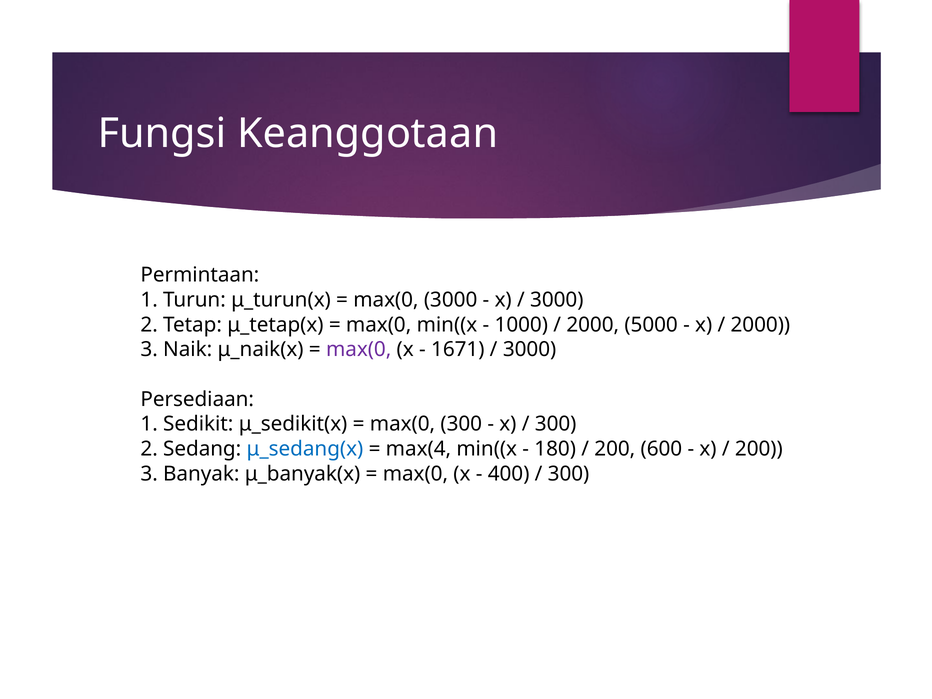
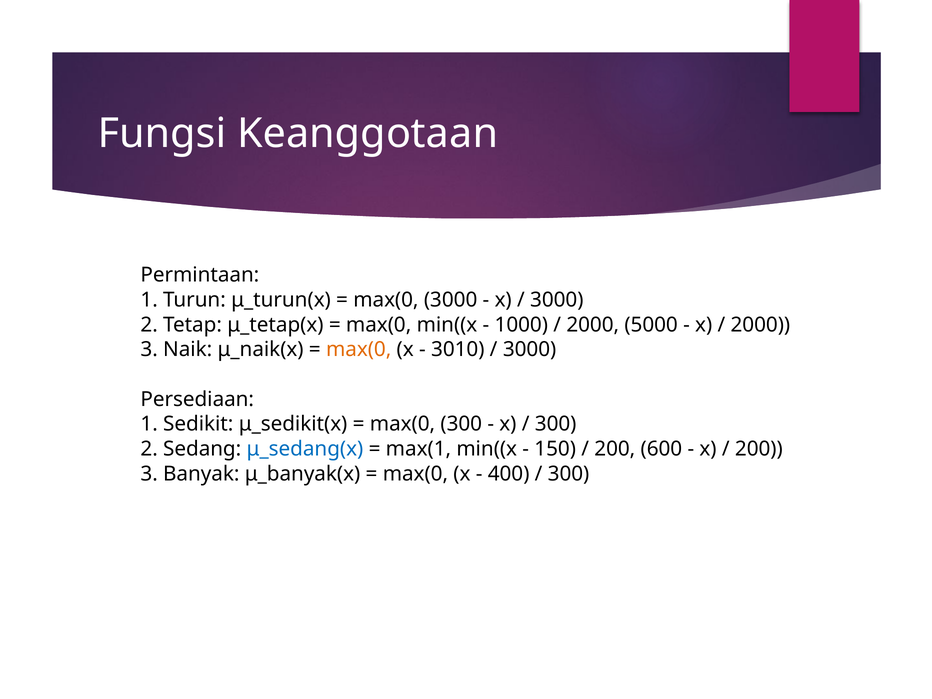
max(0 colour: purple -> orange (359, 350)
1671: 1671 -> 3010 (458, 350)
max(4: max(4 -> max(1 (418, 449)
180: 180 -> 150 (555, 449)
